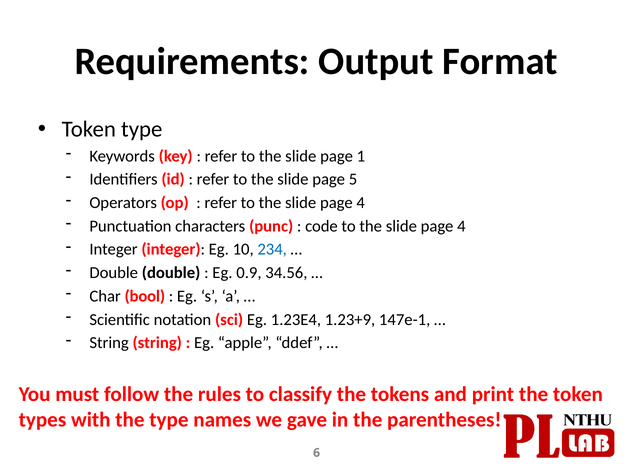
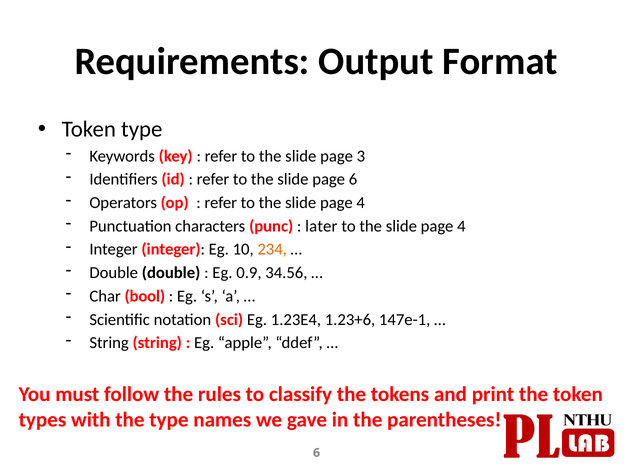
1: 1 -> 3 (361, 156)
page 5: 5 -> 6 (353, 179)
code: code -> later (321, 226)
234 colour: blue -> orange (272, 249)
1.23+9: 1.23+9 -> 1.23+6 (350, 319)
